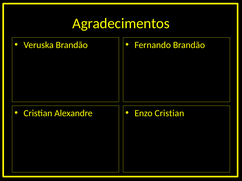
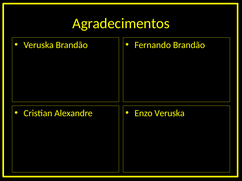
Enzo Cristian: Cristian -> Veruska (170, 113)
